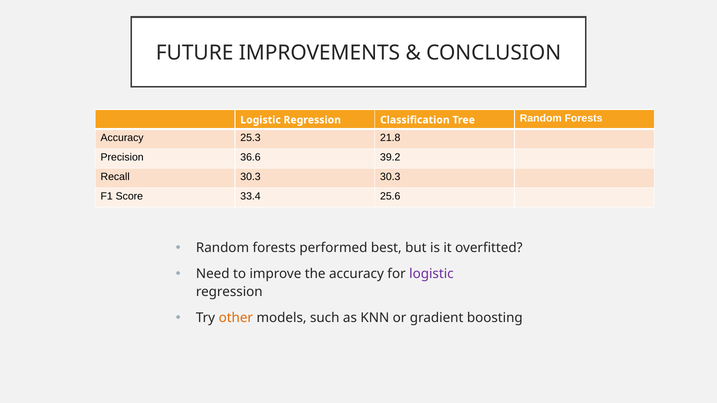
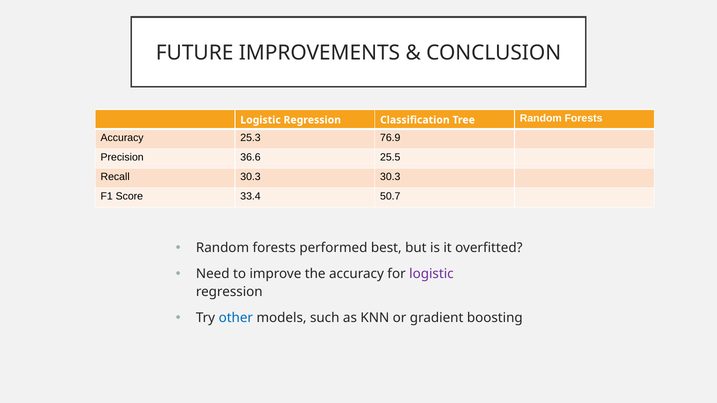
21.8: 21.8 -> 76.9 (390, 138)
39.2: 39.2 -> 25.5 (390, 157)
25.6: 25.6 -> 50.7 (390, 197)
other colour: orange -> blue (236, 318)
